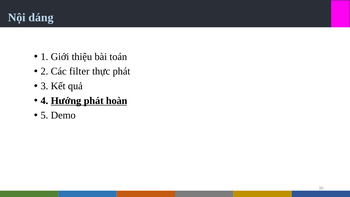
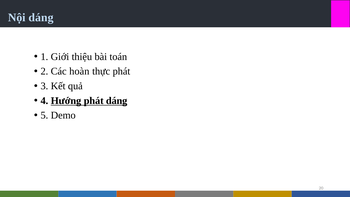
filter: filter -> hoàn (79, 71)
phát hoàn: hoàn -> dáng (117, 101)
